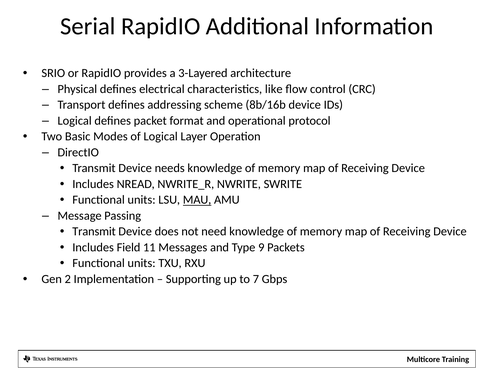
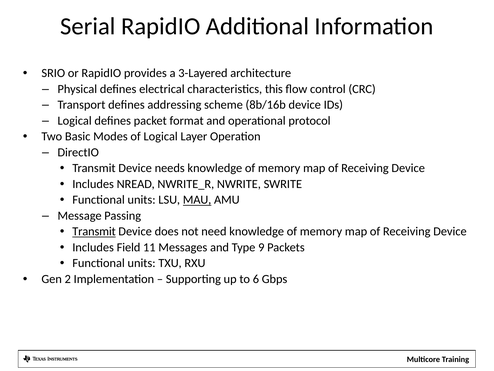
like: like -> this (274, 89)
Transmit underline: none -> present (94, 231)
7: 7 -> 6 (256, 279)
